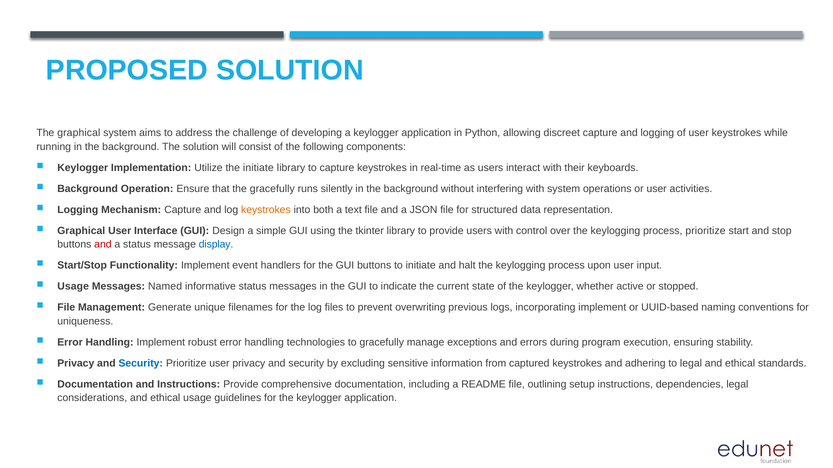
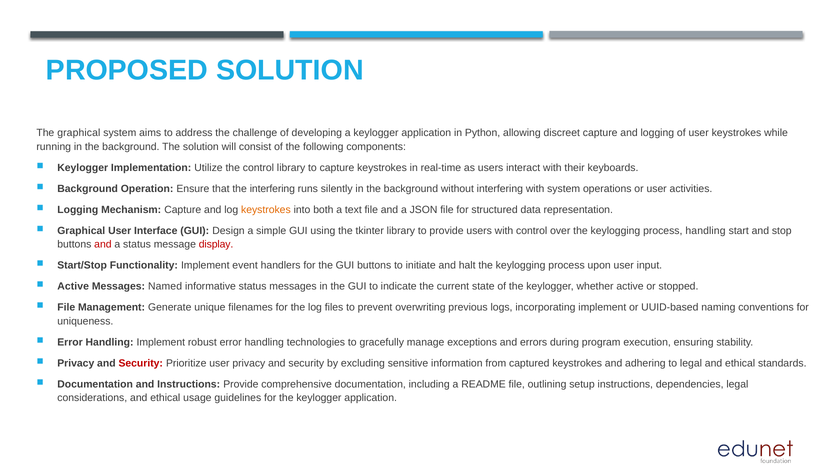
the initiate: initiate -> control (258, 168)
the gracefully: gracefully -> interfering (272, 189)
process prioritize: prioritize -> handling (706, 231)
display colour: blue -> red (216, 245)
Usage: Usage -> Active (73, 287)
Security colour: blue -> red (141, 364)
